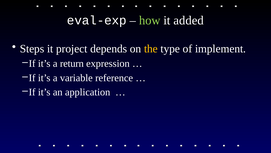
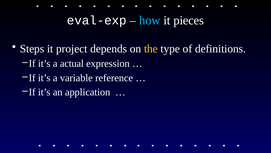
how colour: light green -> light blue (150, 20)
added: added -> pieces (189, 20)
implement: implement -> definitions (220, 49)
return: return -> actual (72, 63)
